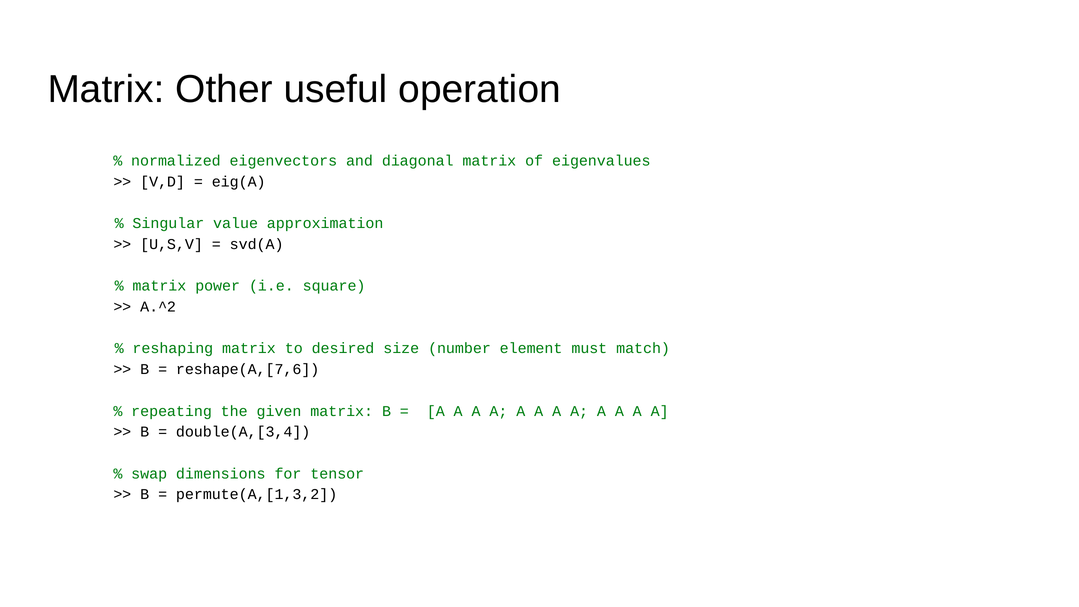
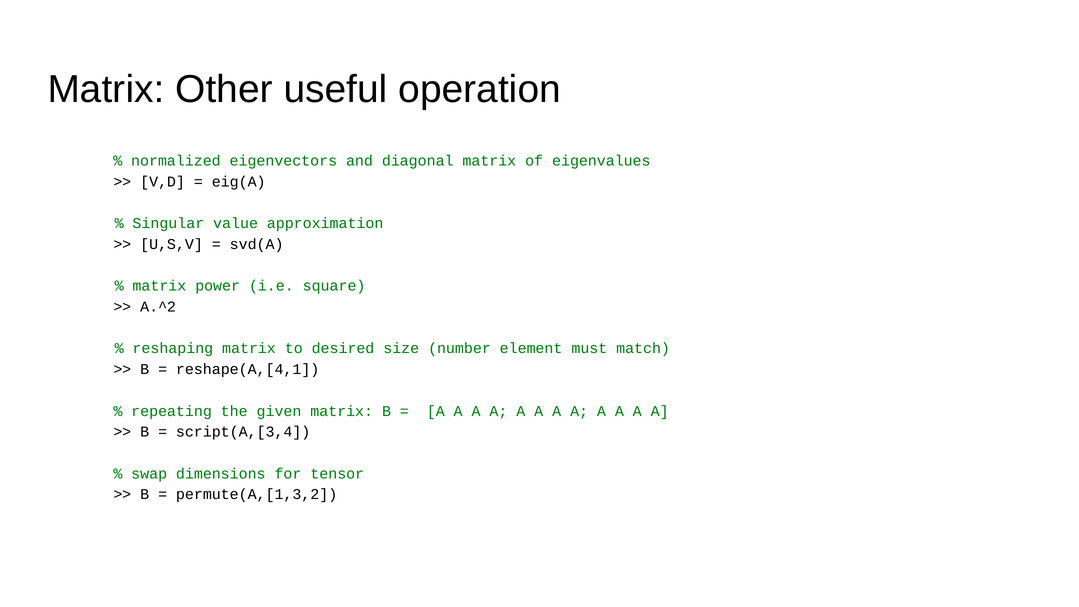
reshape(A,[7,6: reshape(A,[7,6 -> reshape(A,[4,1 (248, 369)
double(A,[3,4: double(A,[3,4 -> script(A,[3,4 (243, 432)
